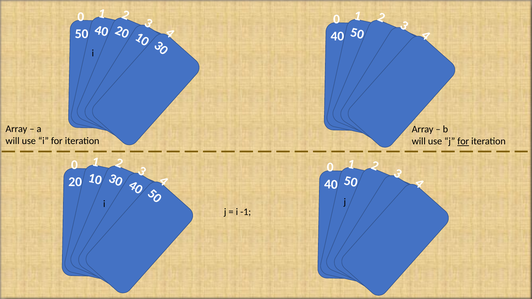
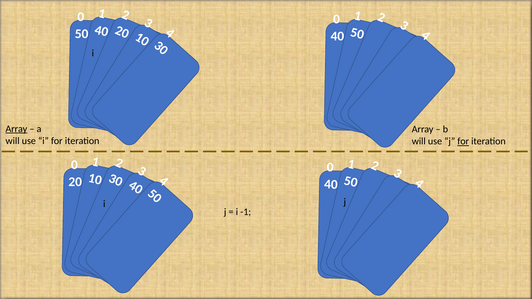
Array underline: none -> present (16, 129)
